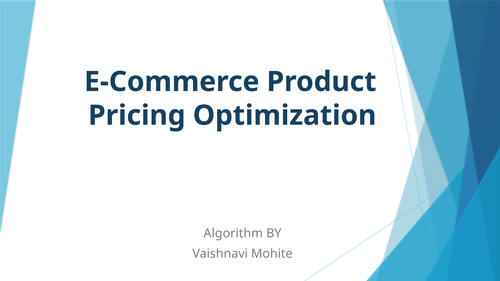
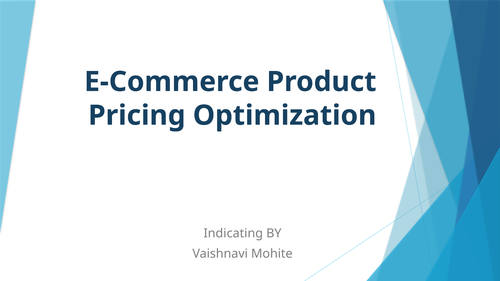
Algorithm: Algorithm -> Indicating (233, 234)
